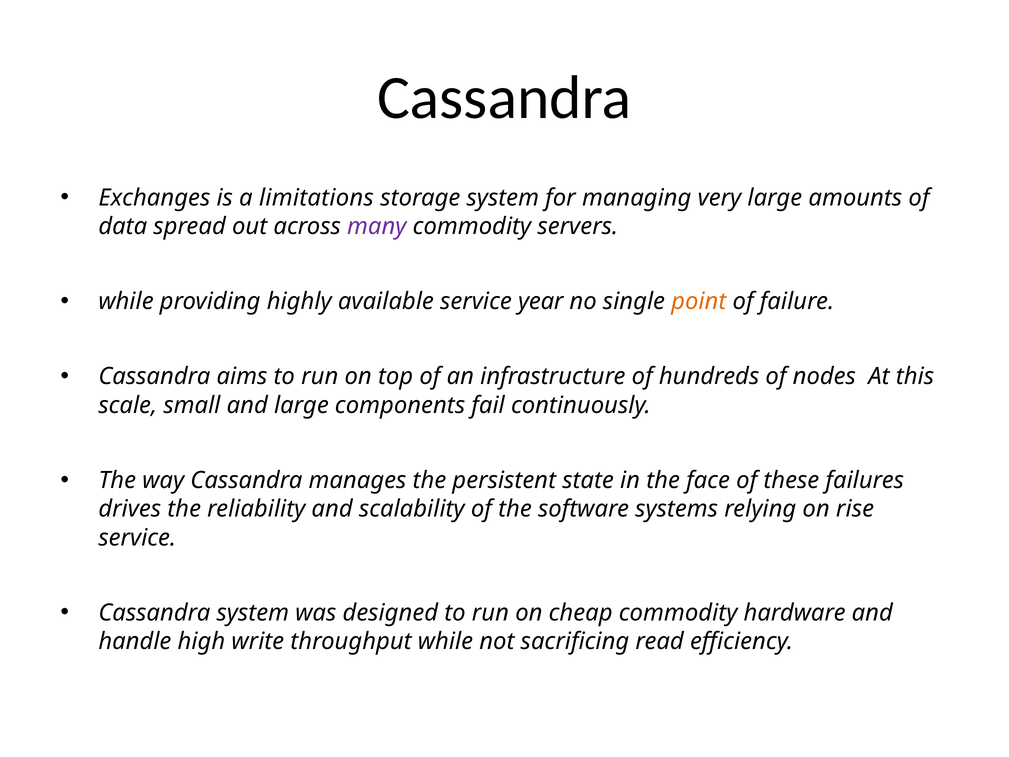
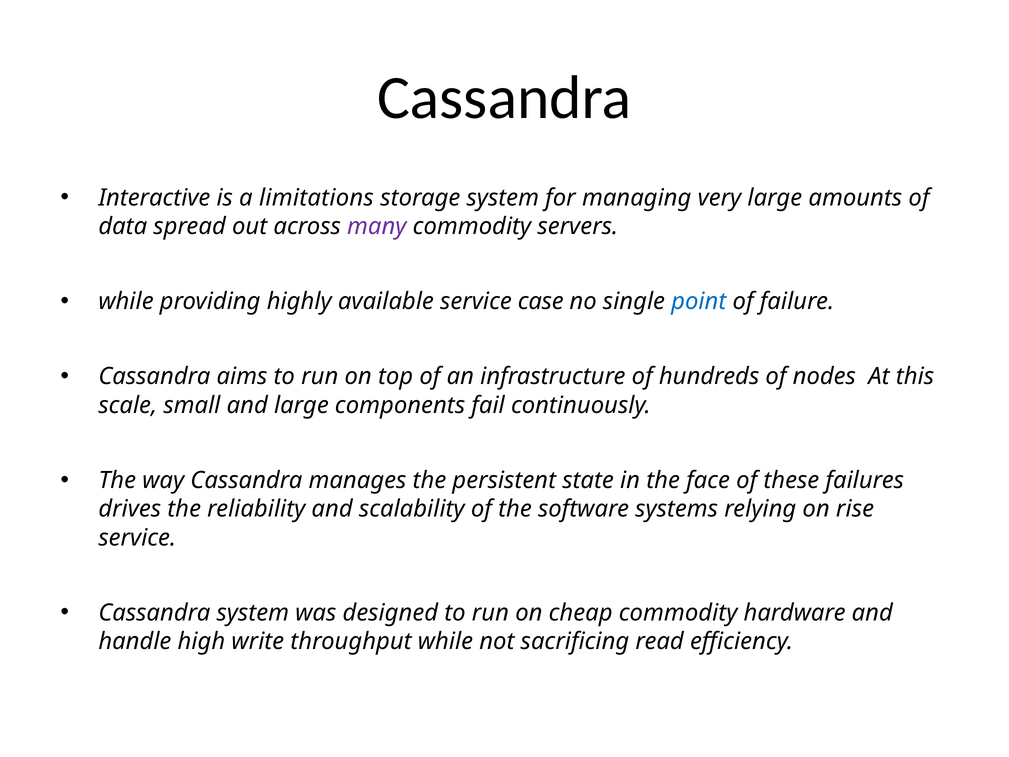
Exchanges: Exchanges -> Interactive (154, 198)
year: year -> case (541, 301)
point colour: orange -> blue (699, 301)
